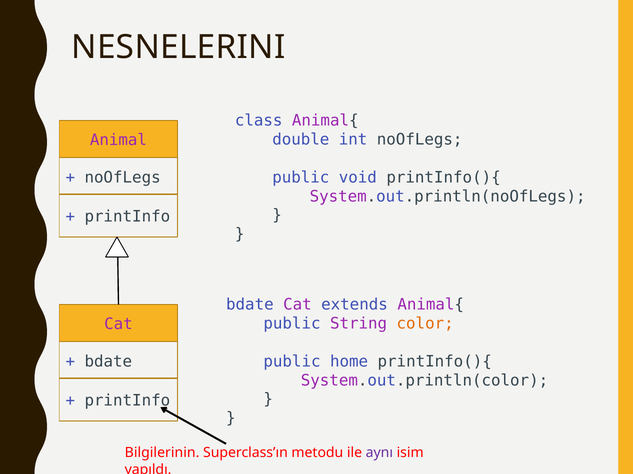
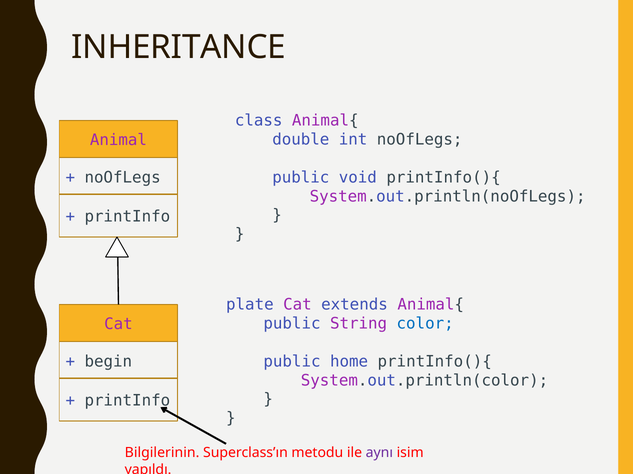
NESNELERINI: NESNELERINI -> INHERITANCE (179, 47)
bdate: bdate -> plate (250, 305)
color colour: orange -> blue (425, 324)
bdate: bdate -> begin (108, 362)
